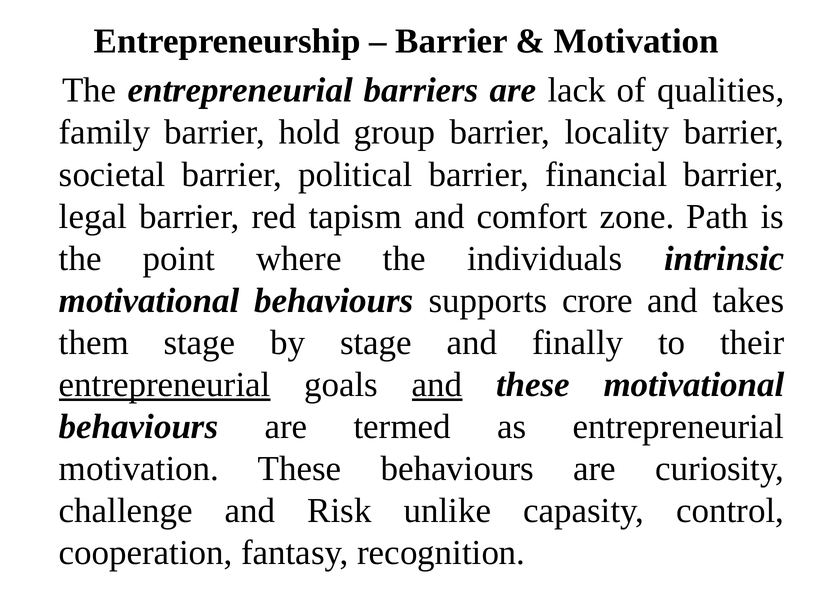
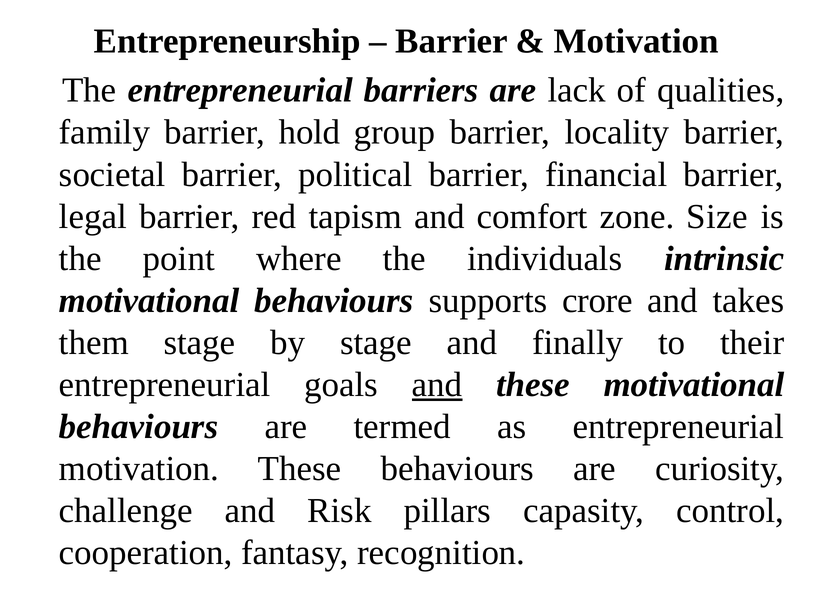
Path: Path -> Size (717, 216)
entrepreneurial underline: present -> none (165, 385)
unlike: unlike -> pillars (447, 511)
